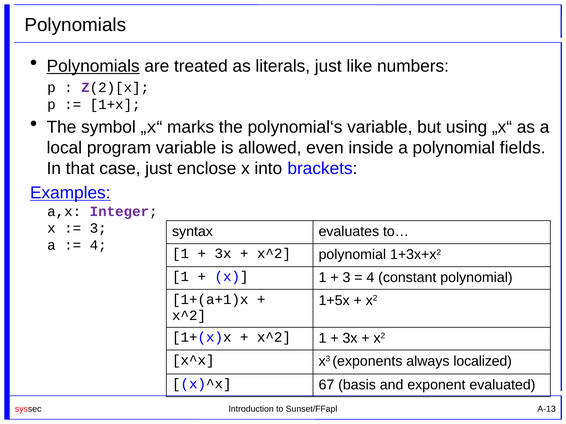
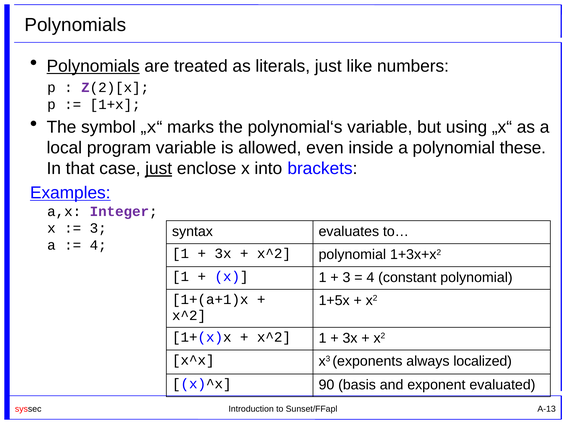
fields: fields -> these (523, 148)
just underline: none -> present (159, 169)
67: 67 -> 90 (326, 385)
